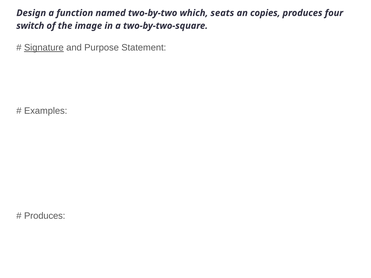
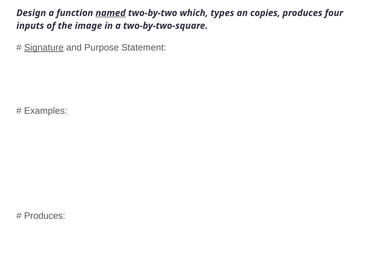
named underline: none -> present (111, 13)
seats: seats -> types (222, 13)
switch: switch -> inputs (30, 26)
